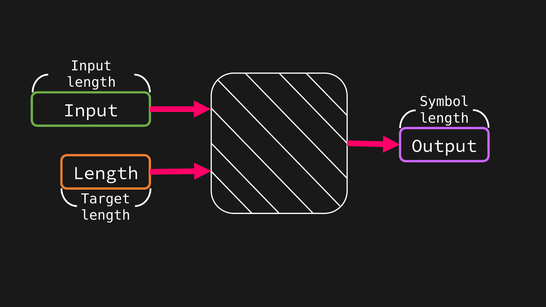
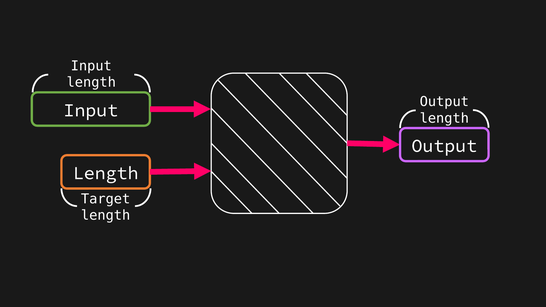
Symbol: Symbol -> Output (444, 102)
